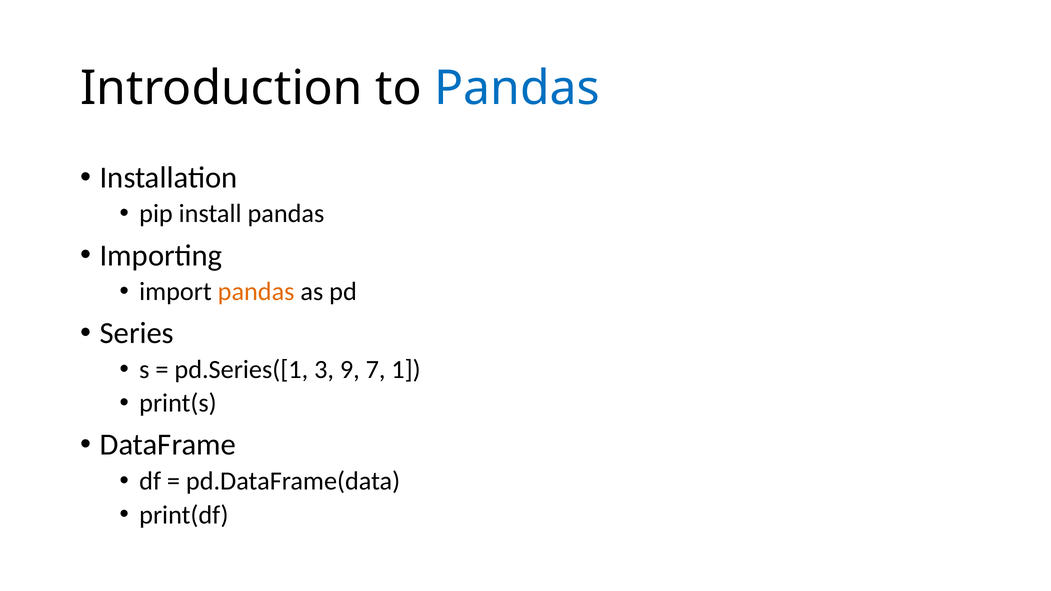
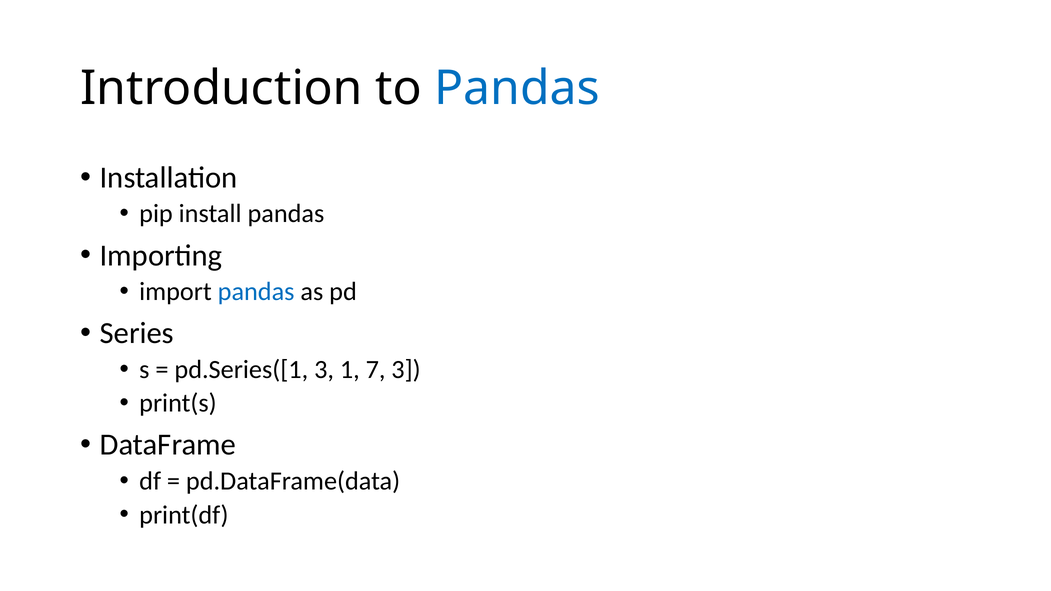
pandas colour: orange -> blue (256, 292)
9: 9 -> 1 (350, 370)
7 1: 1 -> 3 (406, 370)
